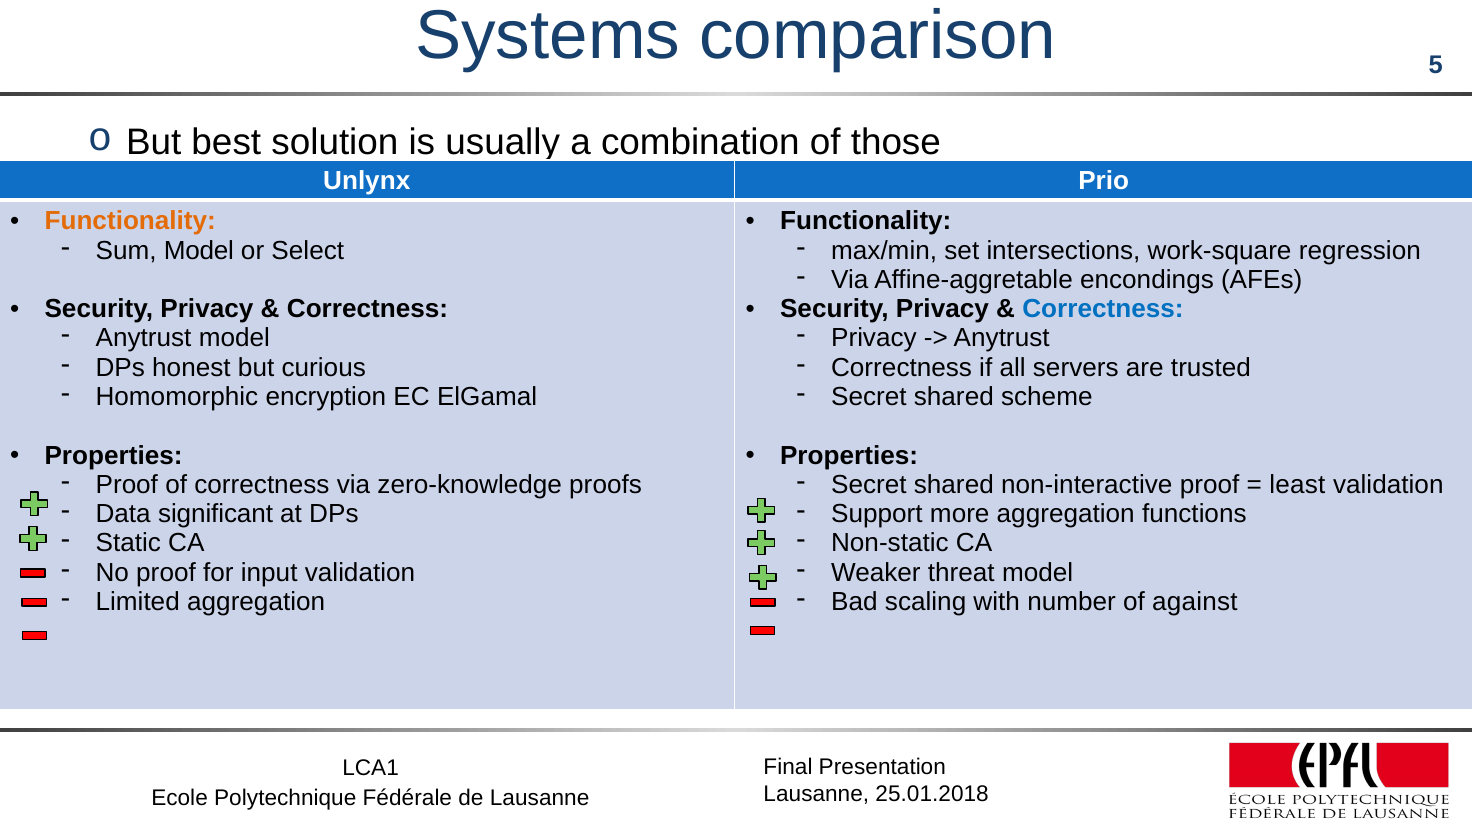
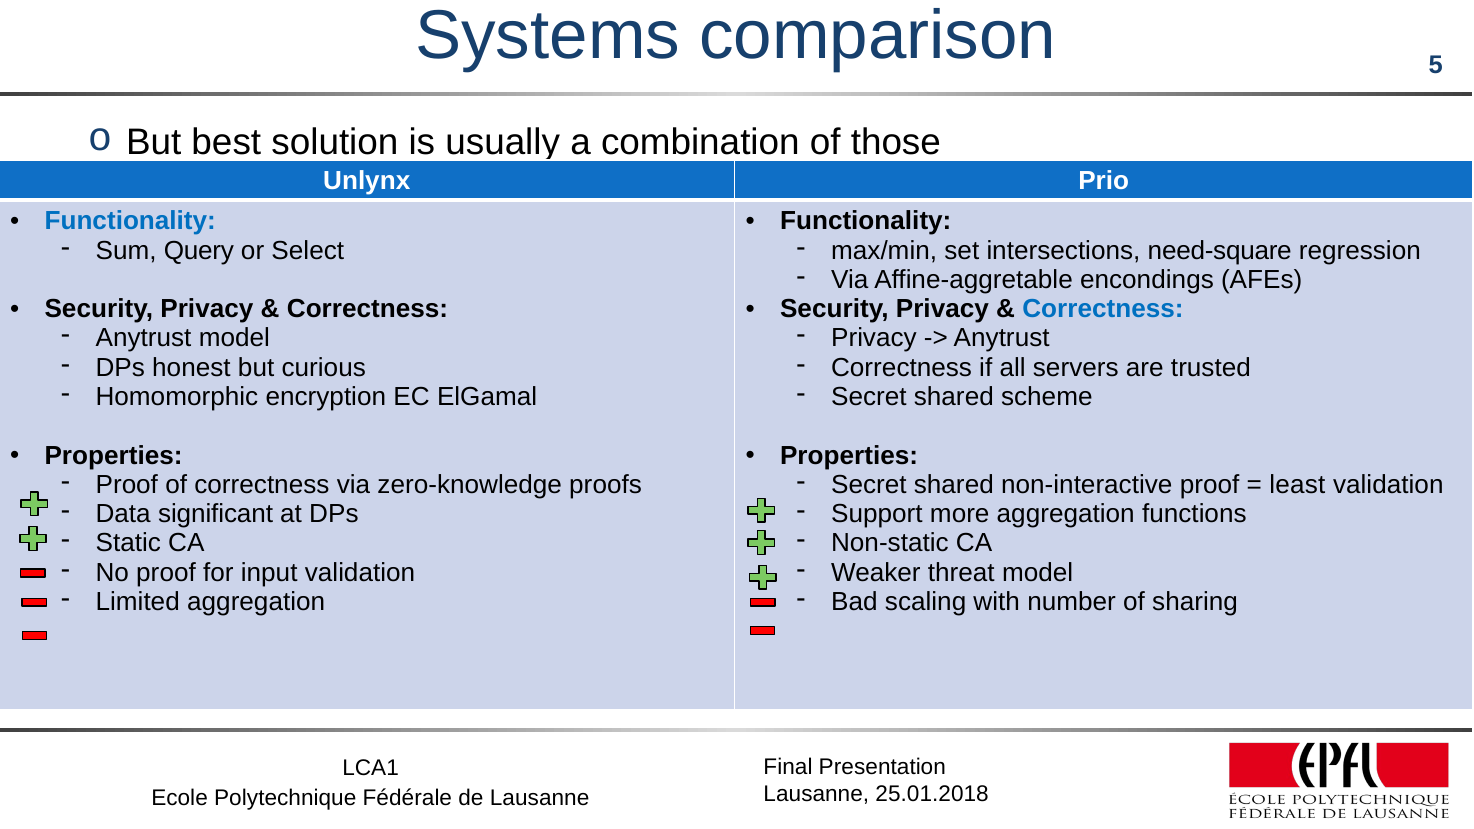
Functionality colour: orange -> blue (130, 221)
Sum Model: Model -> Query (199, 250)
work-square: work-square -> need-square (1220, 250)
against: against -> sharing (1195, 602)
